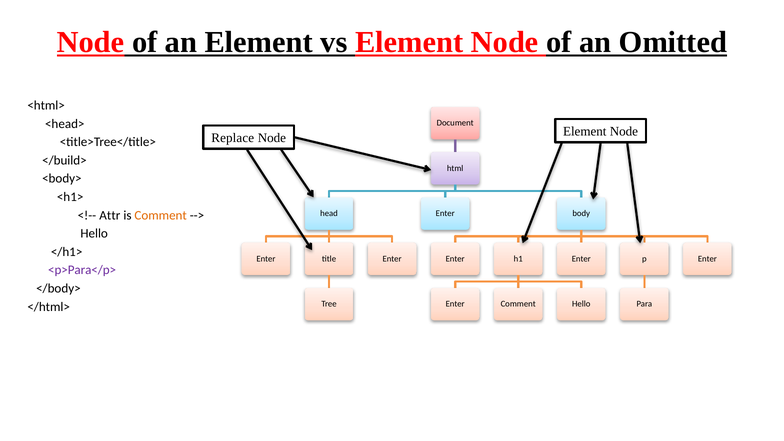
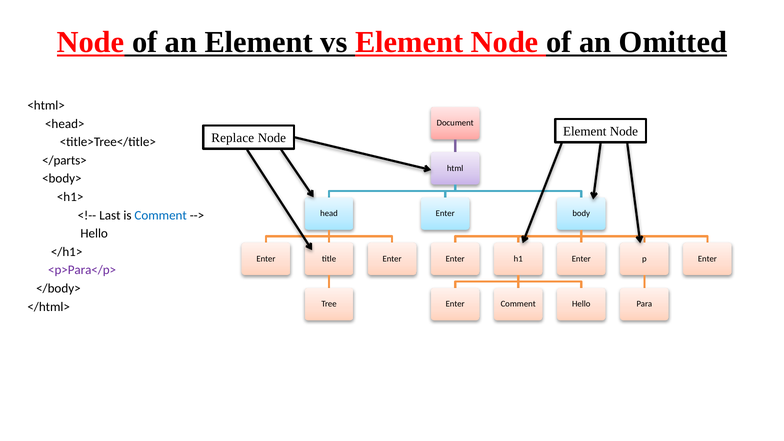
</build>: </build> -> </parts> (64, 160)
Attr: Attr -> Last (110, 215)
Comment colour: orange -> blue (161, 215)
